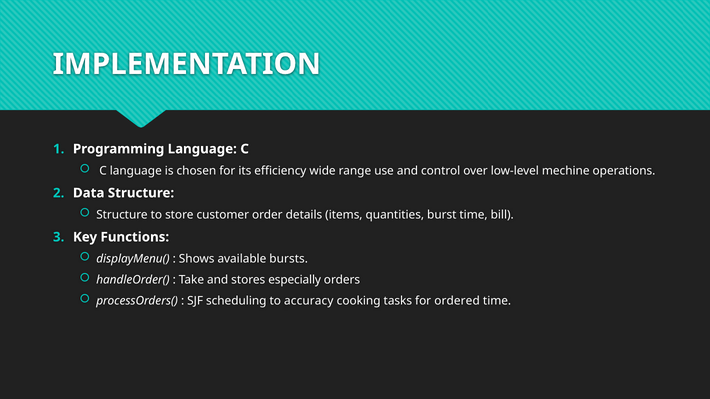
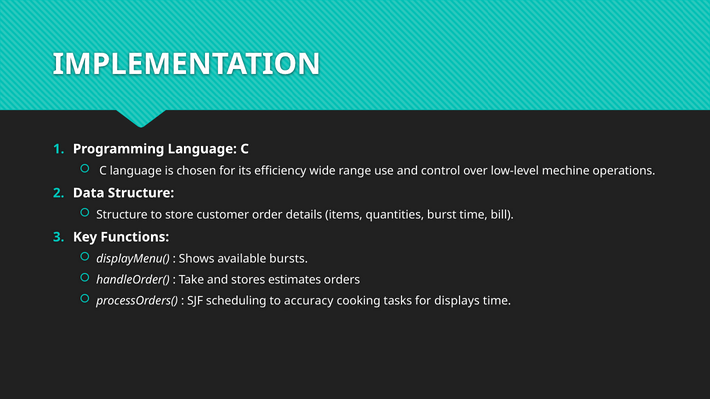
especially: especially -> estimates (295, 280)
ordered: ordered -> displays (457, 301)
